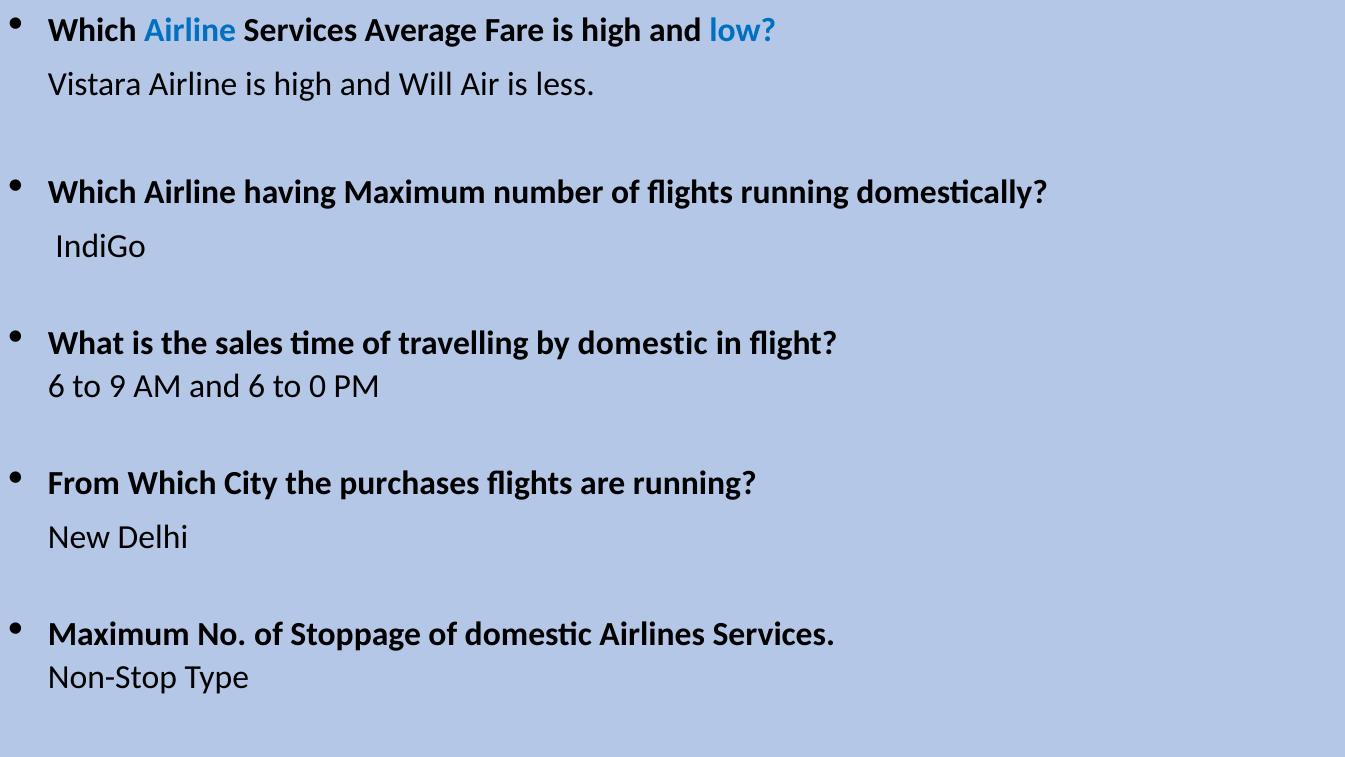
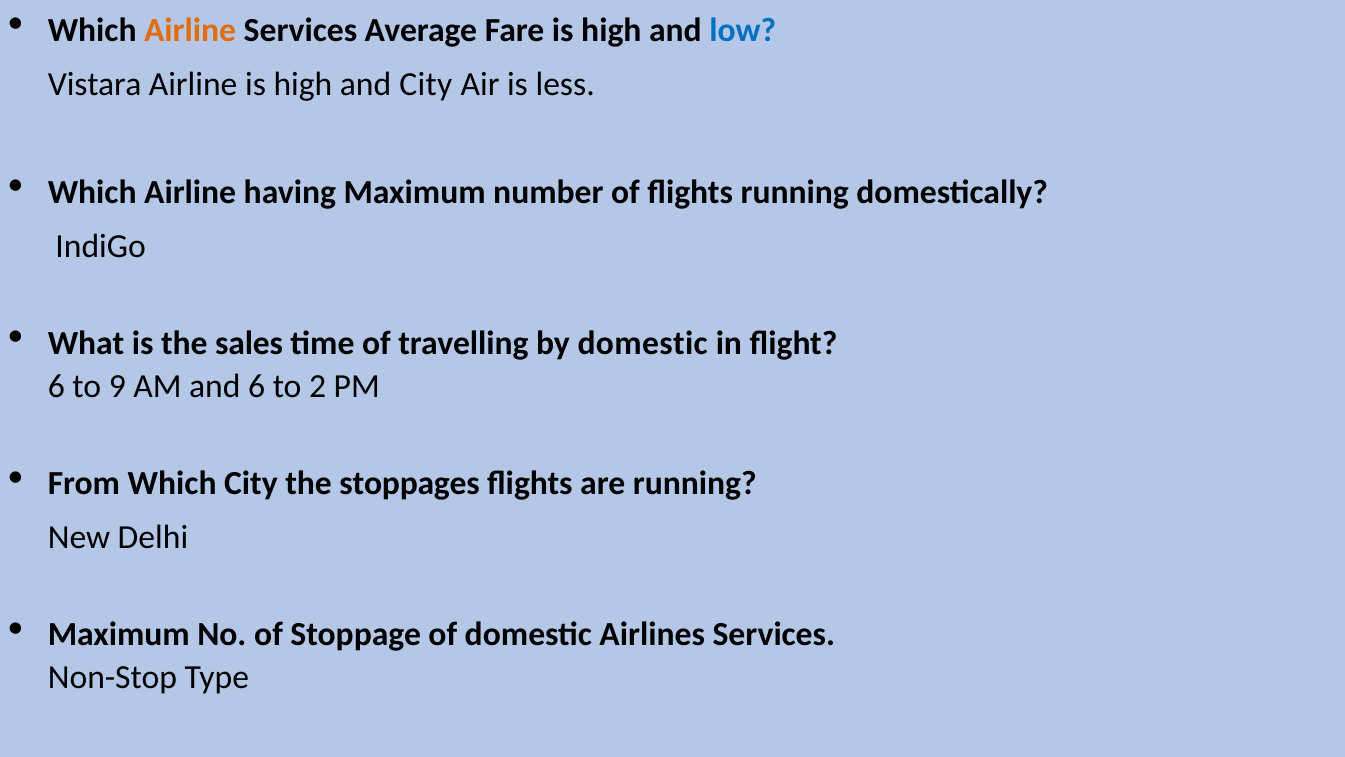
Airline colour: blue -> orange (190, 30)
and Will: Will -> City (426, 84)
0: 0 -> 2 (318, 386)
purchases: purchases -> stoppages (410, 483)
